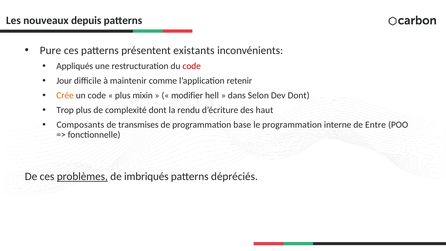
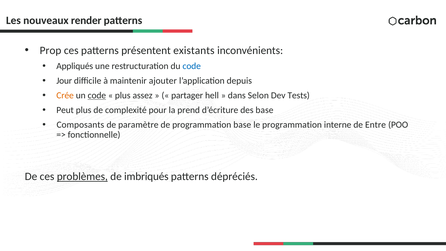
depuis: depuis -> render (86, 20)
Pure: Pure -> Prop (51, 50)
code colour: red -> blue (192, 66)
comme: comme -> ajouter (163, 81)
retenir: retenir -> depuis (239, 81)
code underline: none -> present (97, 95)
mixin: mixin -> assez (143, 95)
modifier: modifier -> partager (187, 95)
Dev Dont: Dont -> Tests (299, 95)
Trop: Trop -> Peut (65, 110)
complexité dont: dont -> pour (158, 110)
rendu: rendu -> prend (189, 110)
des haut: haut -> base (265, 110)
transmises: transmises -> paramètre (138, 125)
